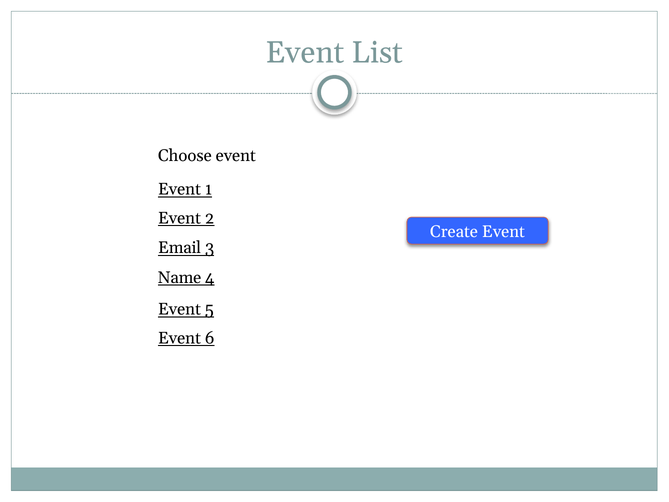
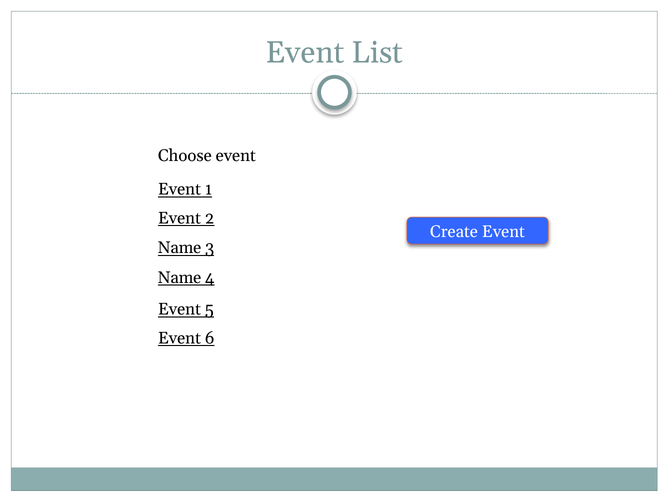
Email: Email -> Name (180, 248)
